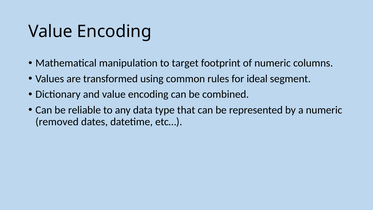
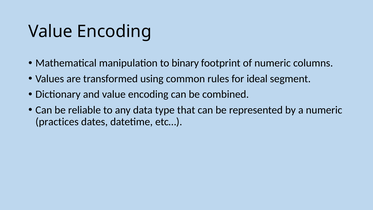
target: target -> binary (185, 63)
removed: removed -> practices (57, 122)
